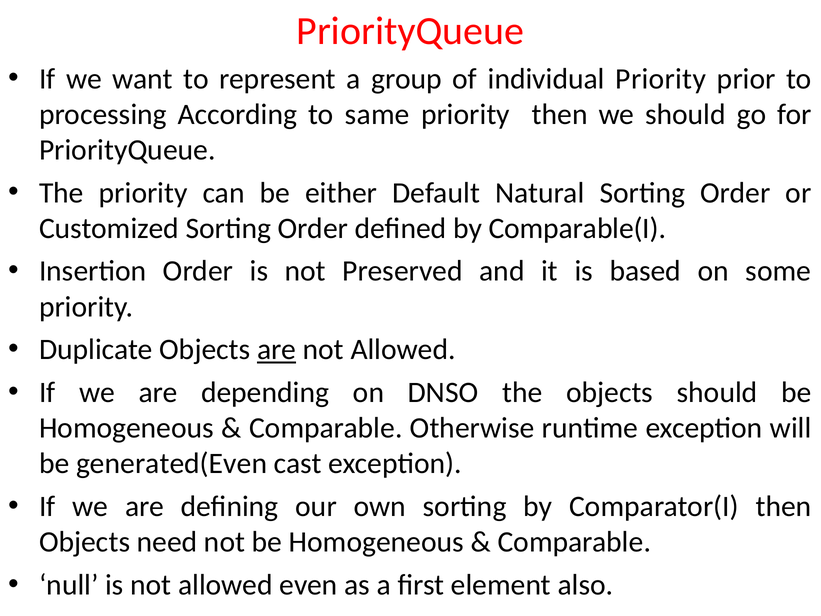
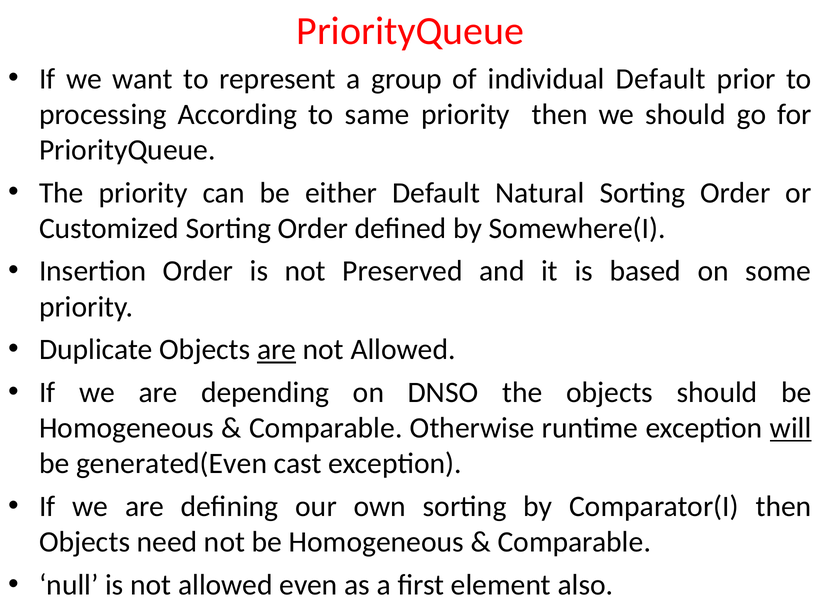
individual Priority: Priority -> Default (661, 79)
Comparable(I: Comparable(I -> Somewhere(I (577, 228)
will underline: none -> present (791, 428)
